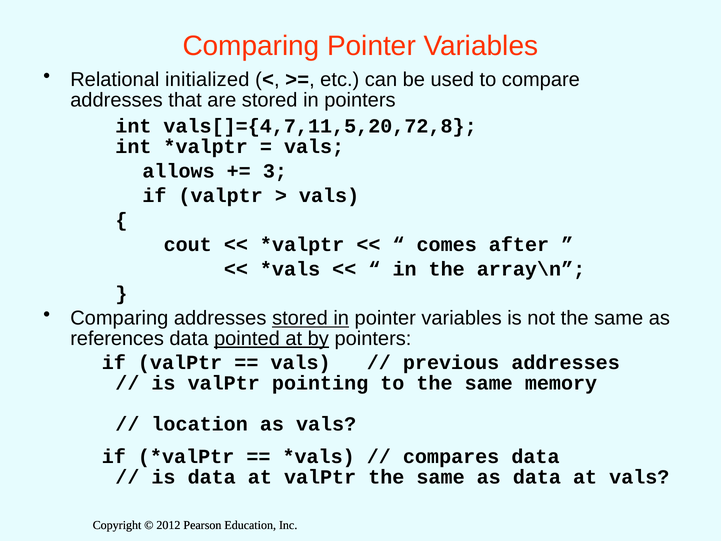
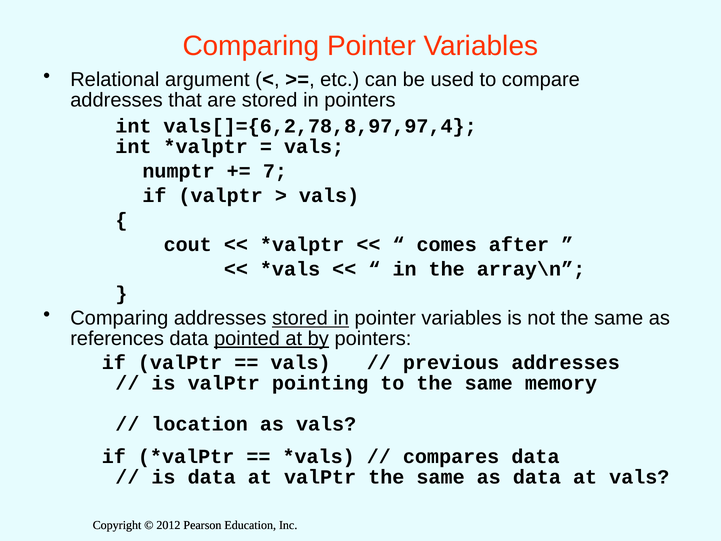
initialized: initialized -> argument (207, 79)
vals[]={4,7,11,5,20,72,8: vals[]={4,7,11,5,20,72,8 -> vals[]={6,2,78,8,97,97,4 (320, 126)
allows: allows -> numptr (179, 171)
3: 3 -> 7 (275, 171)
